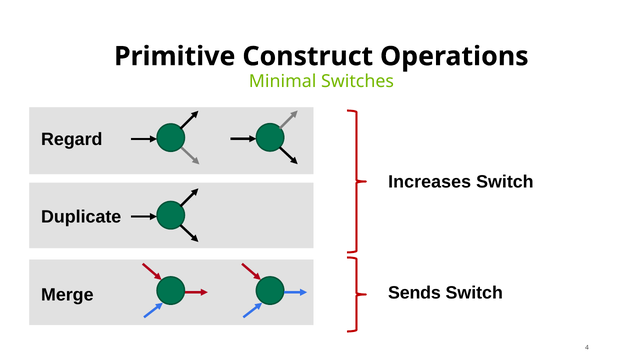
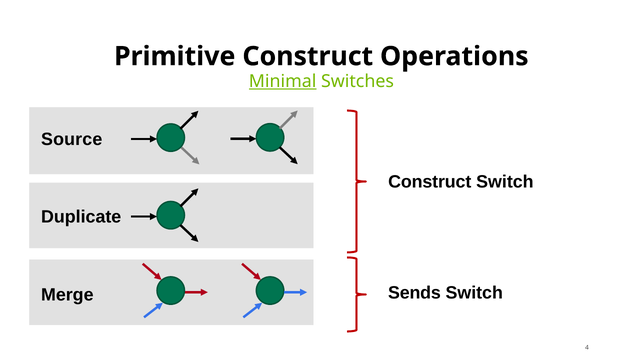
Minimal underline: none -> present (283, 81)
Regard: Regard -> Source (72, 139)
Increases: Increases -> Construct (430, 182)
